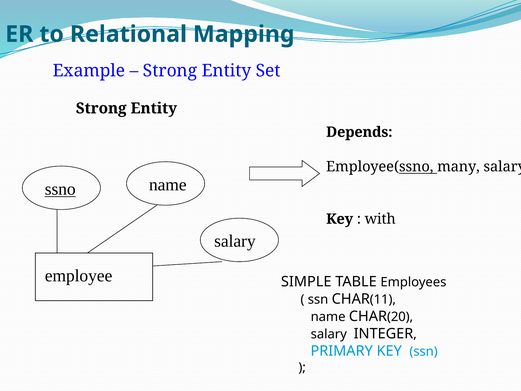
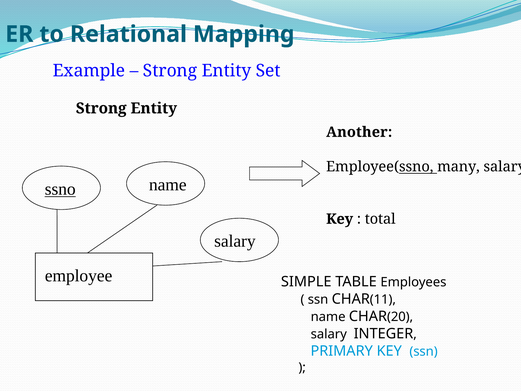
Depends: Depends -> Another (359, 132)
with: with -> total (380, 219)
